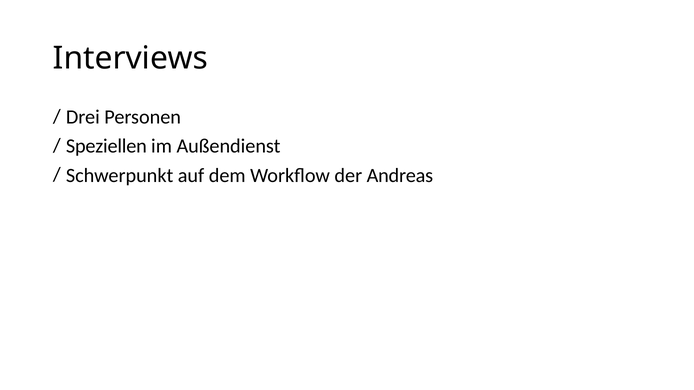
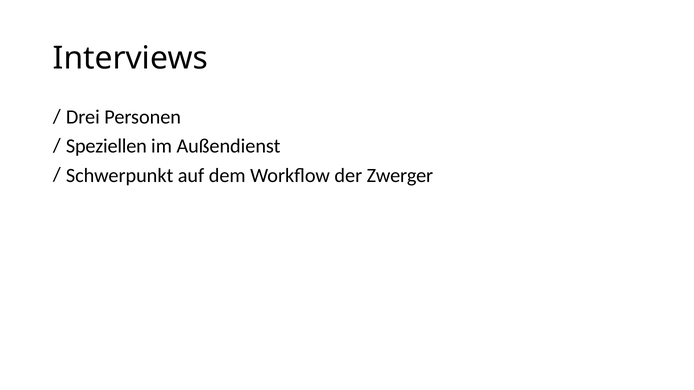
Andreas: Andreas -> Zwerger (400, 176)
